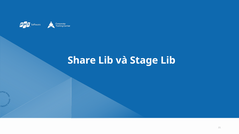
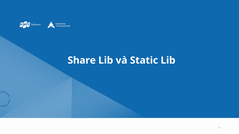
Stage: Stage -> Static (144, 61)
